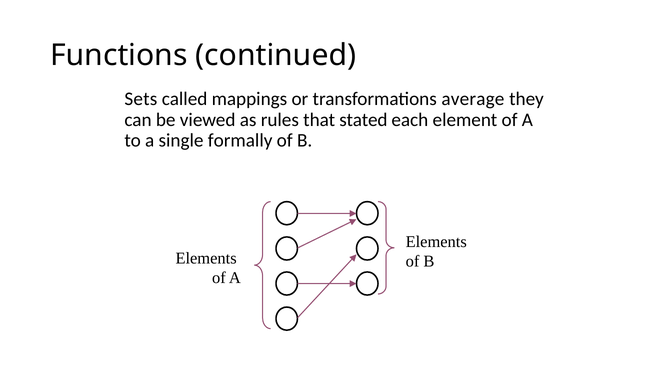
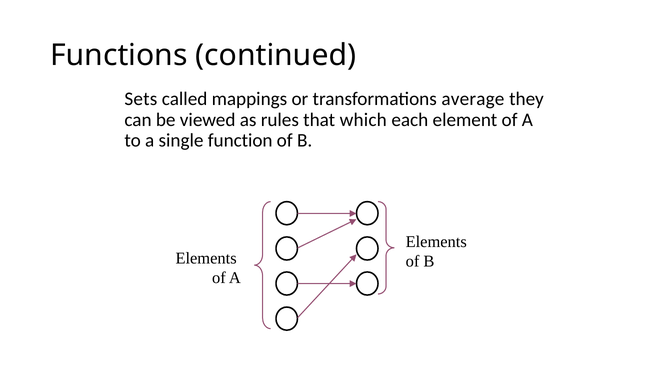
stated: stated -> which (363, 120)
formally: formally -> function (240, 141)
